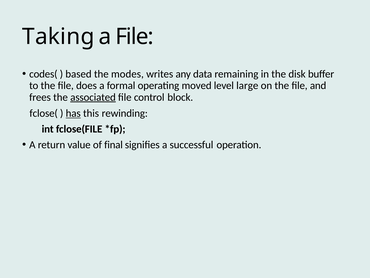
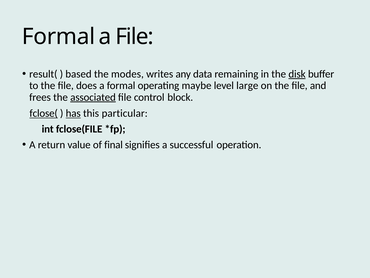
Taking: Taking -> Formal (59, 37)
codes(: codes( -> result( (43, 74)
disk underline: none -> present (297, 74)
moved: moved -> maybe (197, 85)
fclose( underline: none -> present (44, 113)
rewinding: rewinding -> particular (125, 113)
